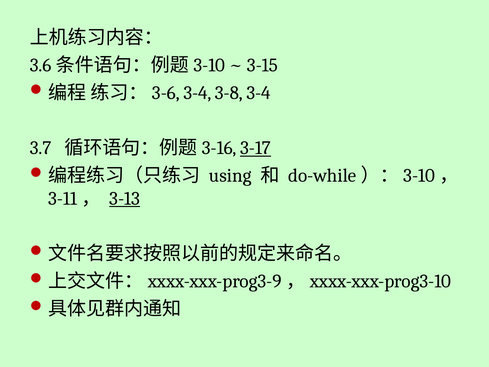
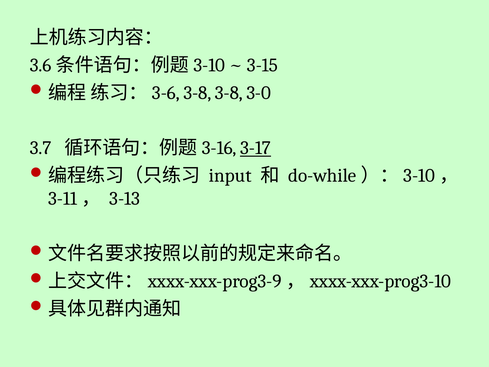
3-4: 3-4 -> 3-8 (197, 93)
3-8 3-4: 3-4 -> 3-0 (259, 93)
using: using -> input (230, 175)
3-13 underline: present -> none (125, 198)
